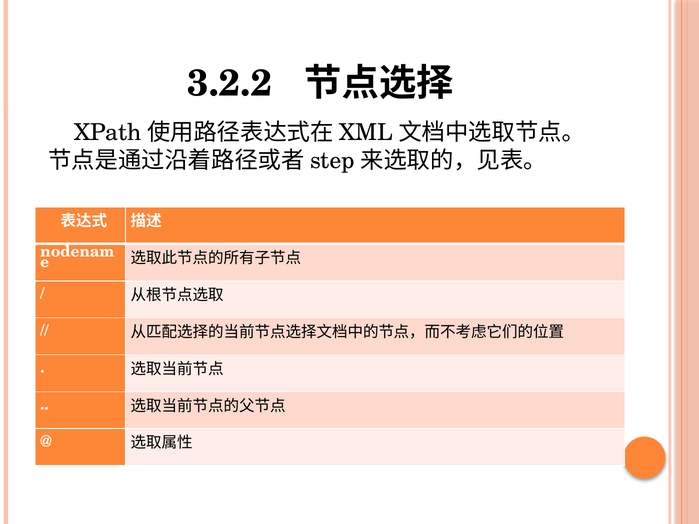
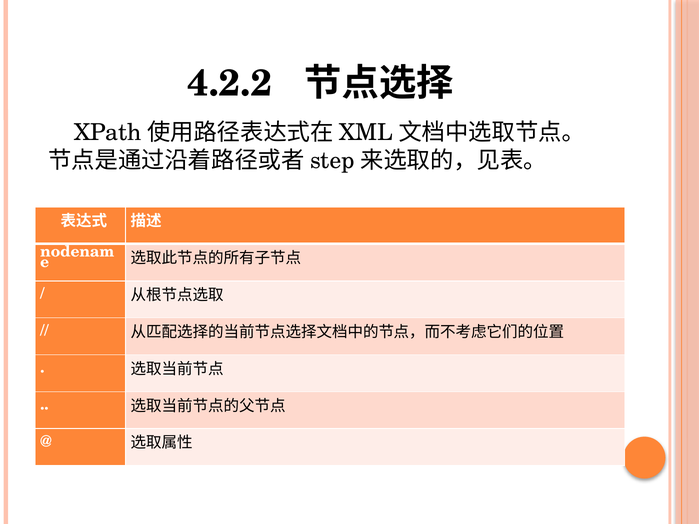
3.2.2: 3.2.2 -> 4.2.2 (230, 83)
